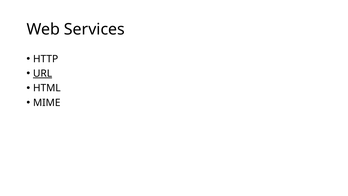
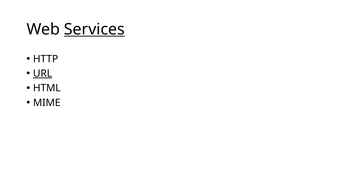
Services underline: none -> present (94, 29)
